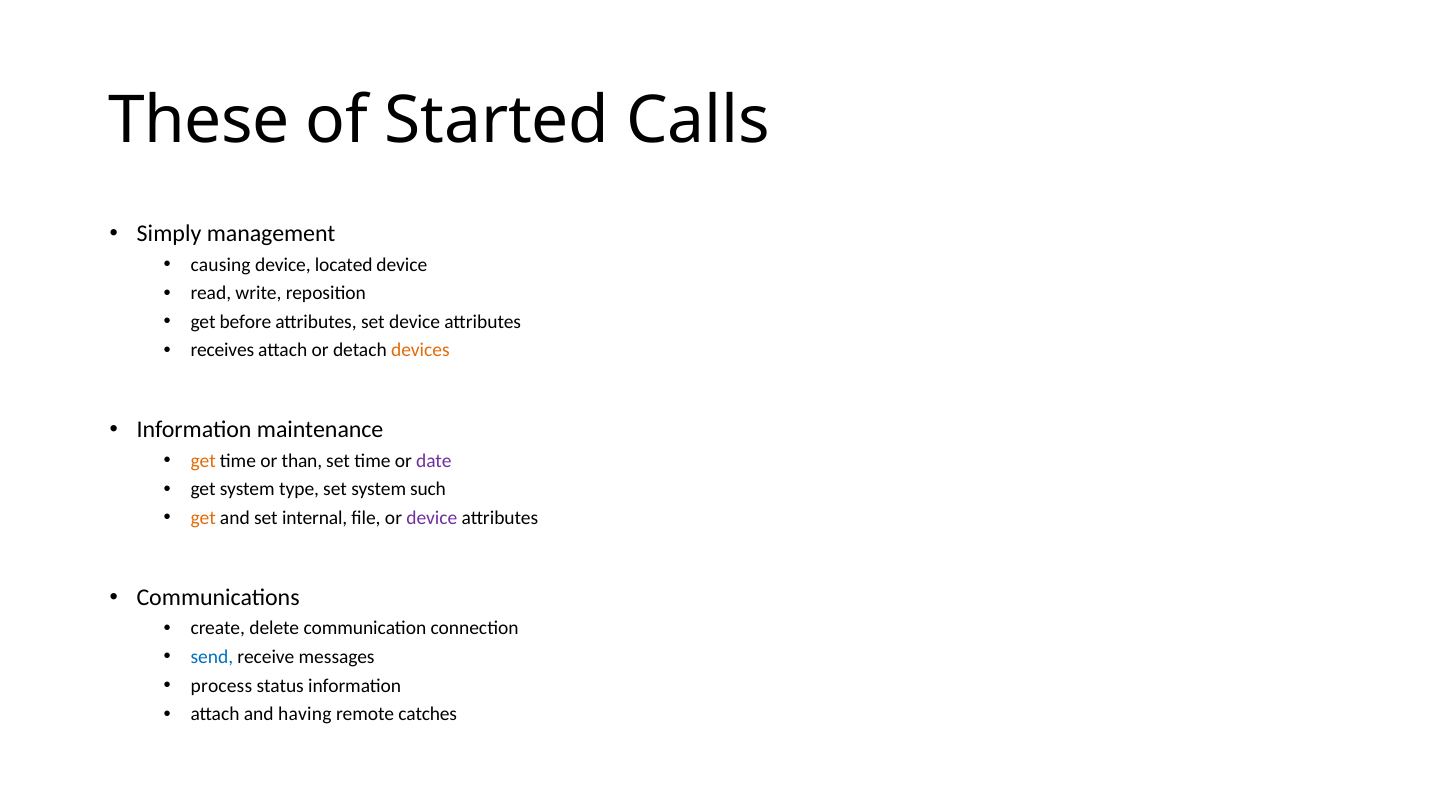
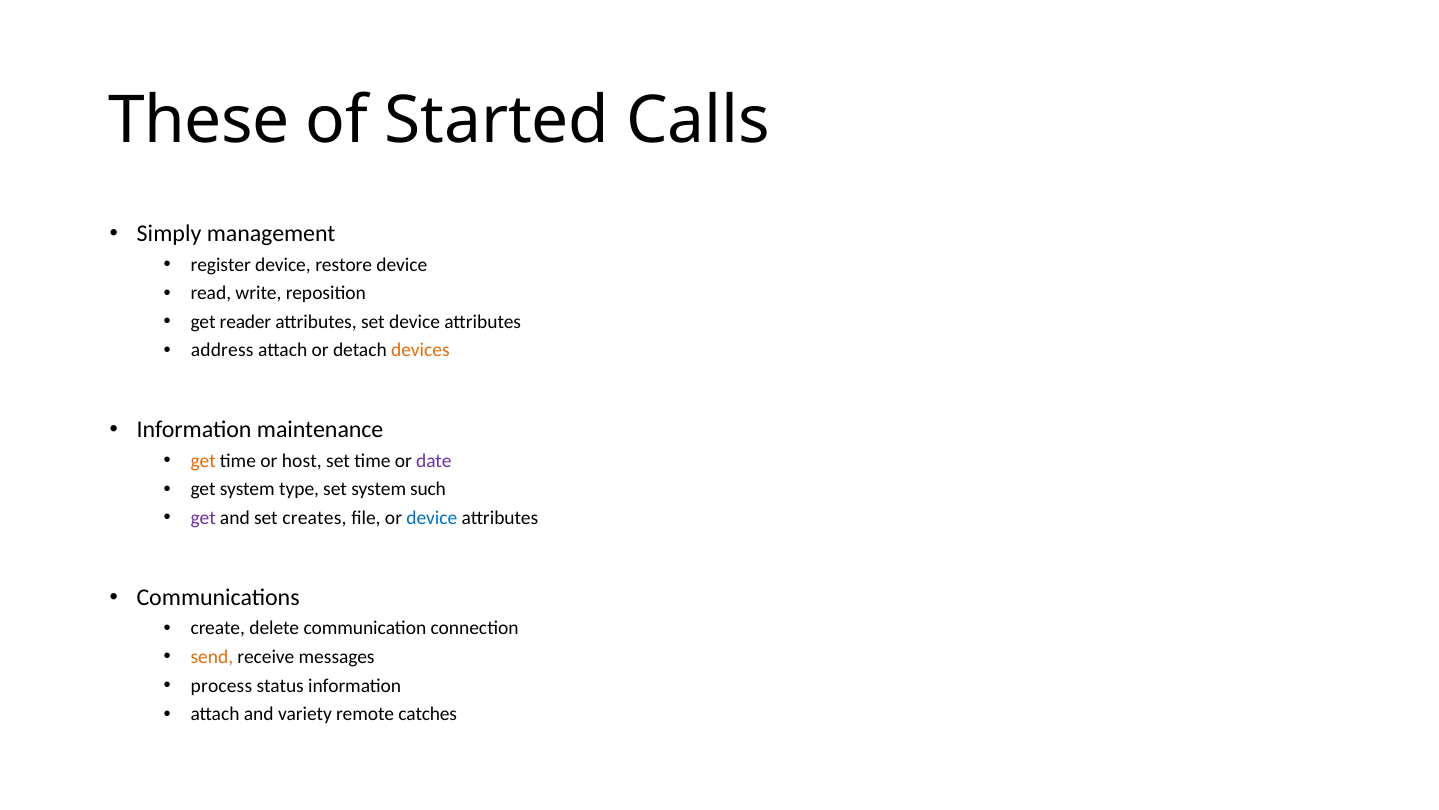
causing: causing -> register (221, 265)
located: located -> restore (344, 265)
before: before -> reader (245, 322)
receives: receives -> address (222, 350)
than: than -> host (302, 461)
get colour: orange -> purple (203, 518)
internal: internal -> creates (314, 518)
device colour: purple -> blue (432, 518)
send colour: blue -> orange (212, 657)
having: having -> variety (305, 714)
